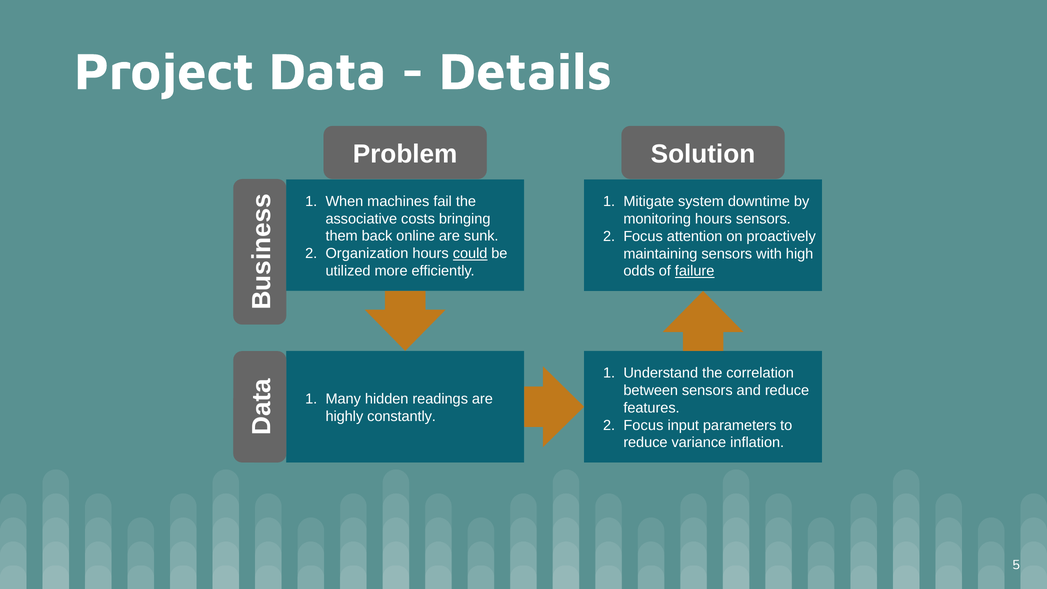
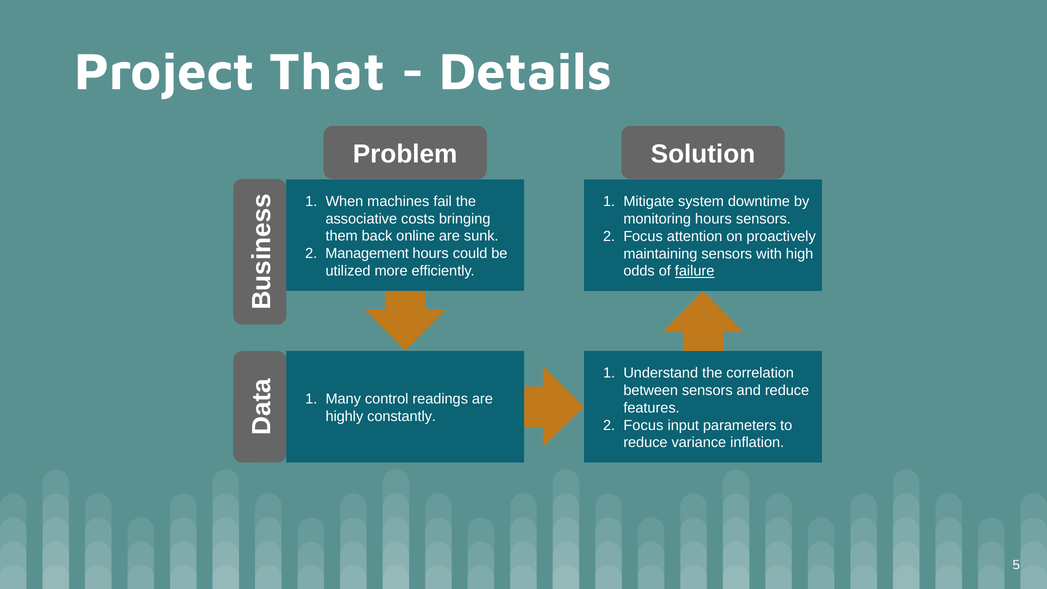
Data: Data -> That (327, 72)
Organization: Organization -> Management (367, 254)
could underline: present -> none (470, 254)
hidden: hidden -> control (387, 399)
